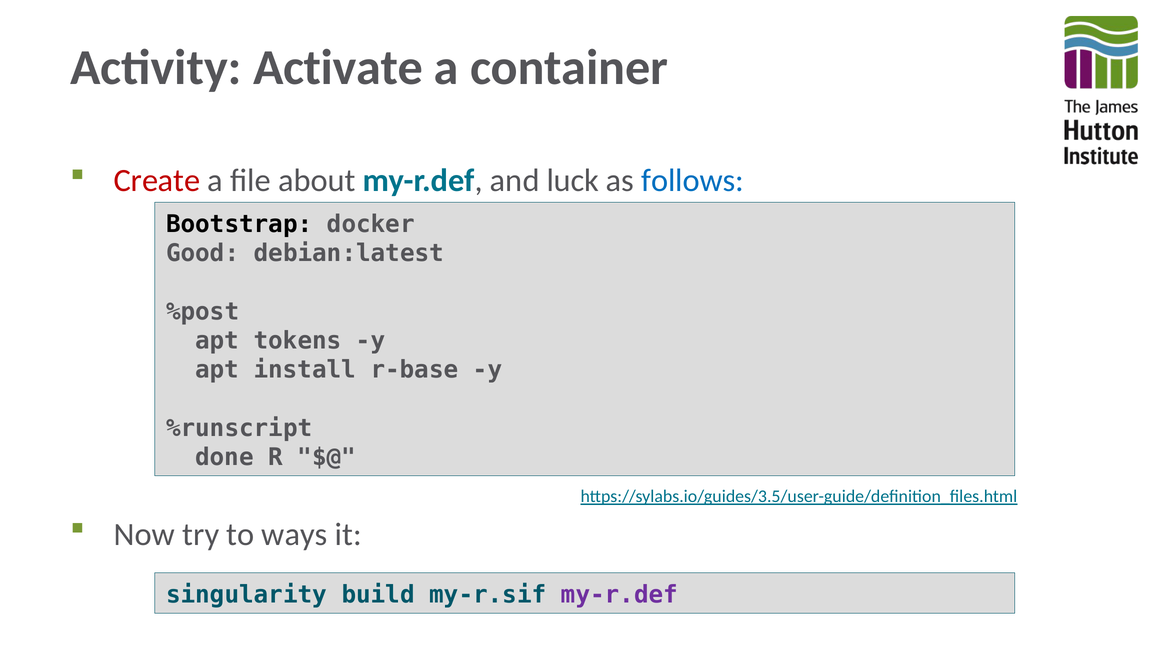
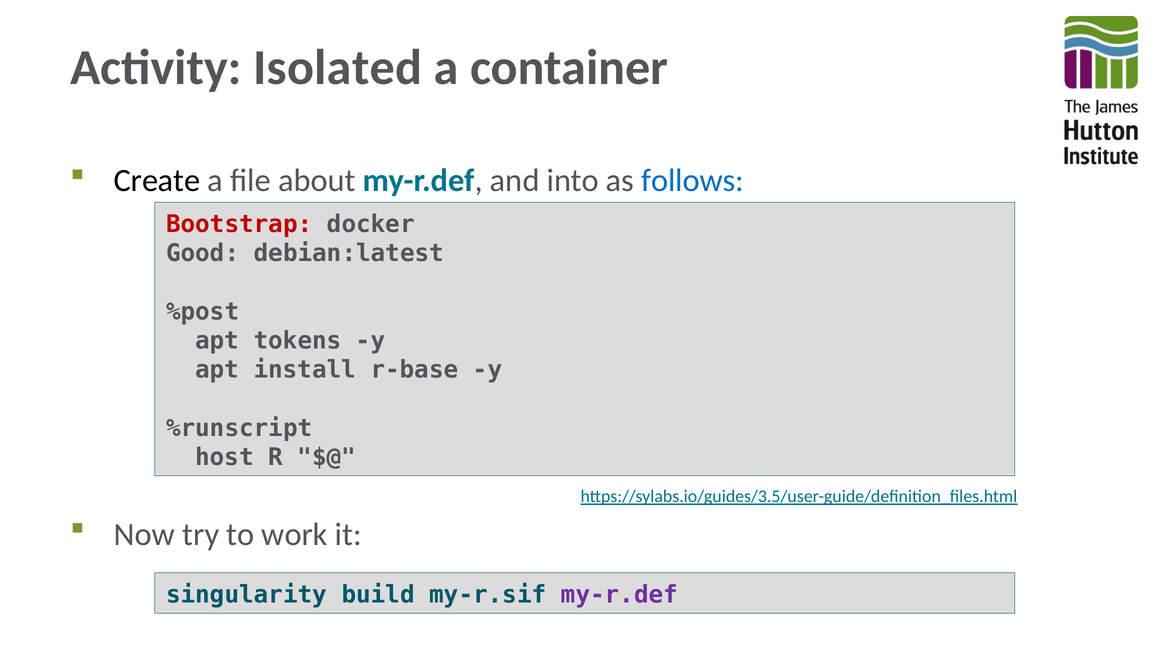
Activate: Activate -> Isolated (338, 68)
Create colour: red -> black (157, 181)
luck: luck -> into (573, 181)
Bootstrap colour: black -> red (239, 224)
done: done -> host (224, 458)
ways: ways -> work (295, 535)
